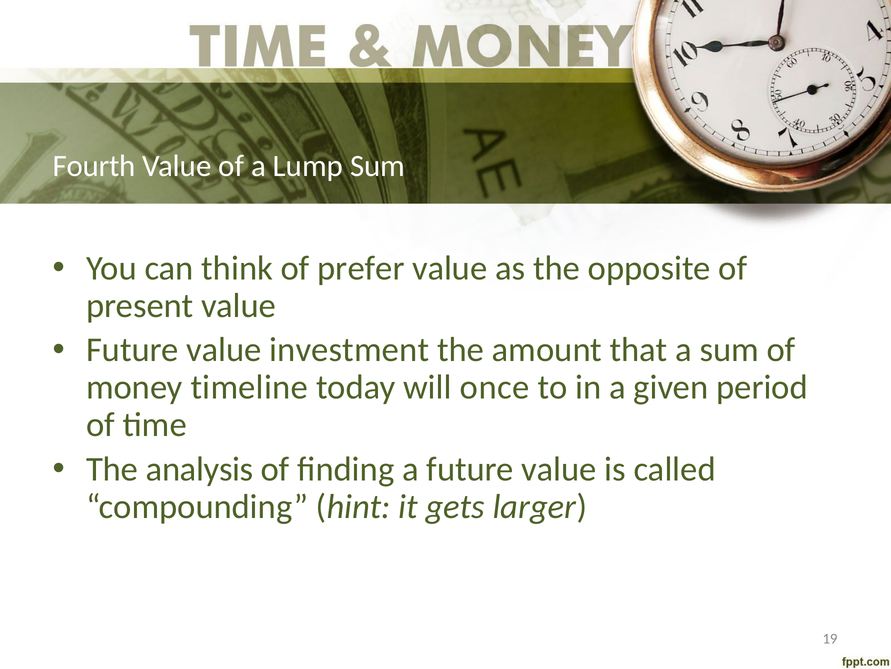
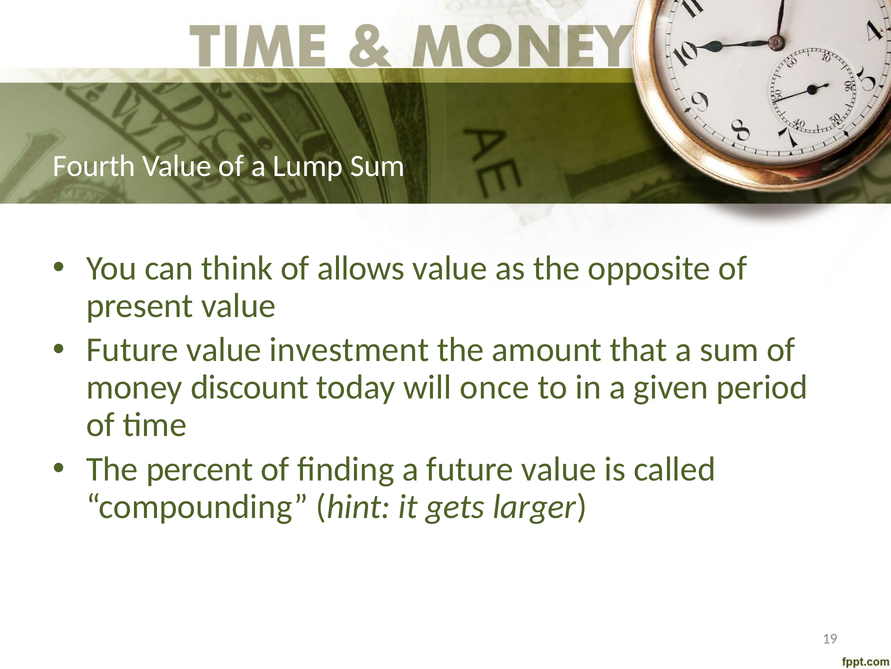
prefer: prefer -> allows (361, 268)
timeline: timeline -> discount (250, 387)
analysis: analysis -> percent (200, 469)
